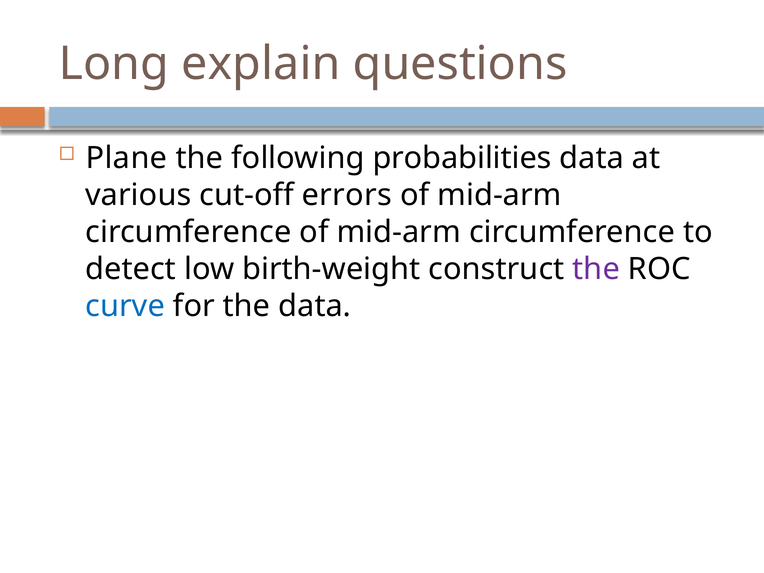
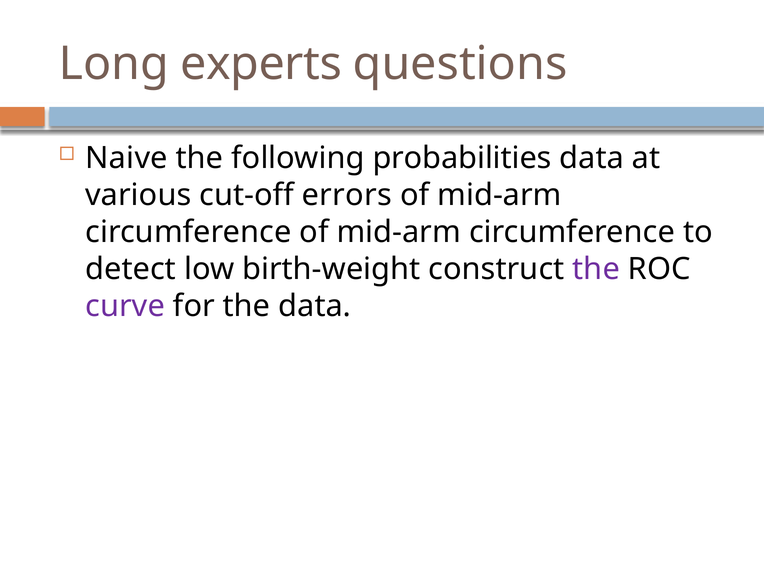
explain: explain -> experts (261, 64)
Plane: Plane -> Naive (127, 158)
curve colour: blue -> purple (125, 306)
